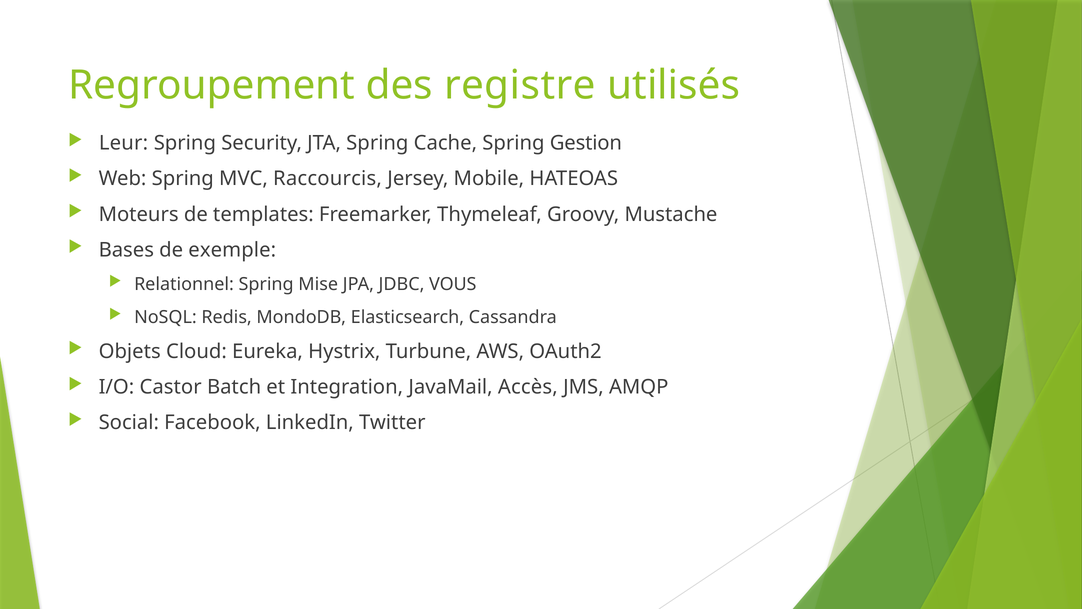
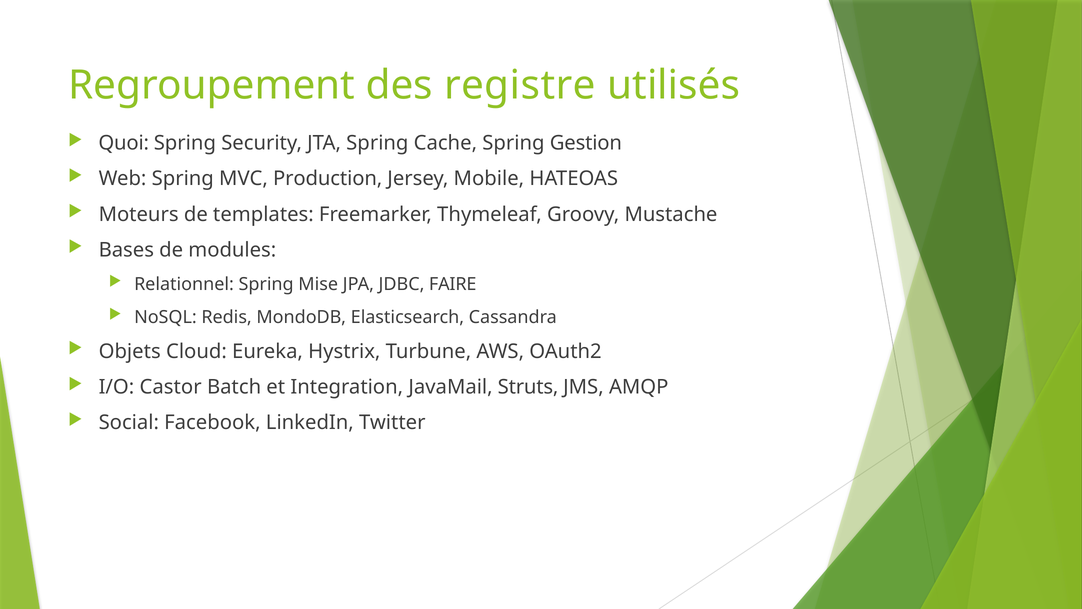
Leur: Leur -> Quoi (124, 143)
Raccourcis: Raccourcis -> Production (328, 179)
exemple: exemple -> modules (232, 250)
VOUS: VOUS -> FAIRE (453, 284)
Accès: Accès -> Struts (528, 387)
